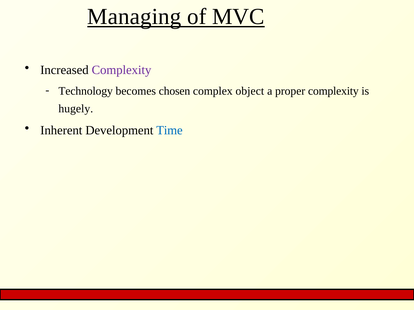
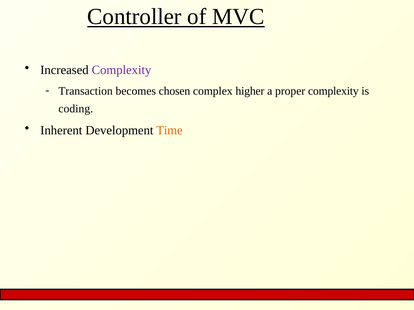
Managing: Managing -> Controller (134, 17)
Technology: Technology -> Transaction (86, 91)
object: object -> higher (250, 91)
hugely: hugely -> coding (76, 109)
Time colour: blue -> orange (169, 131)
